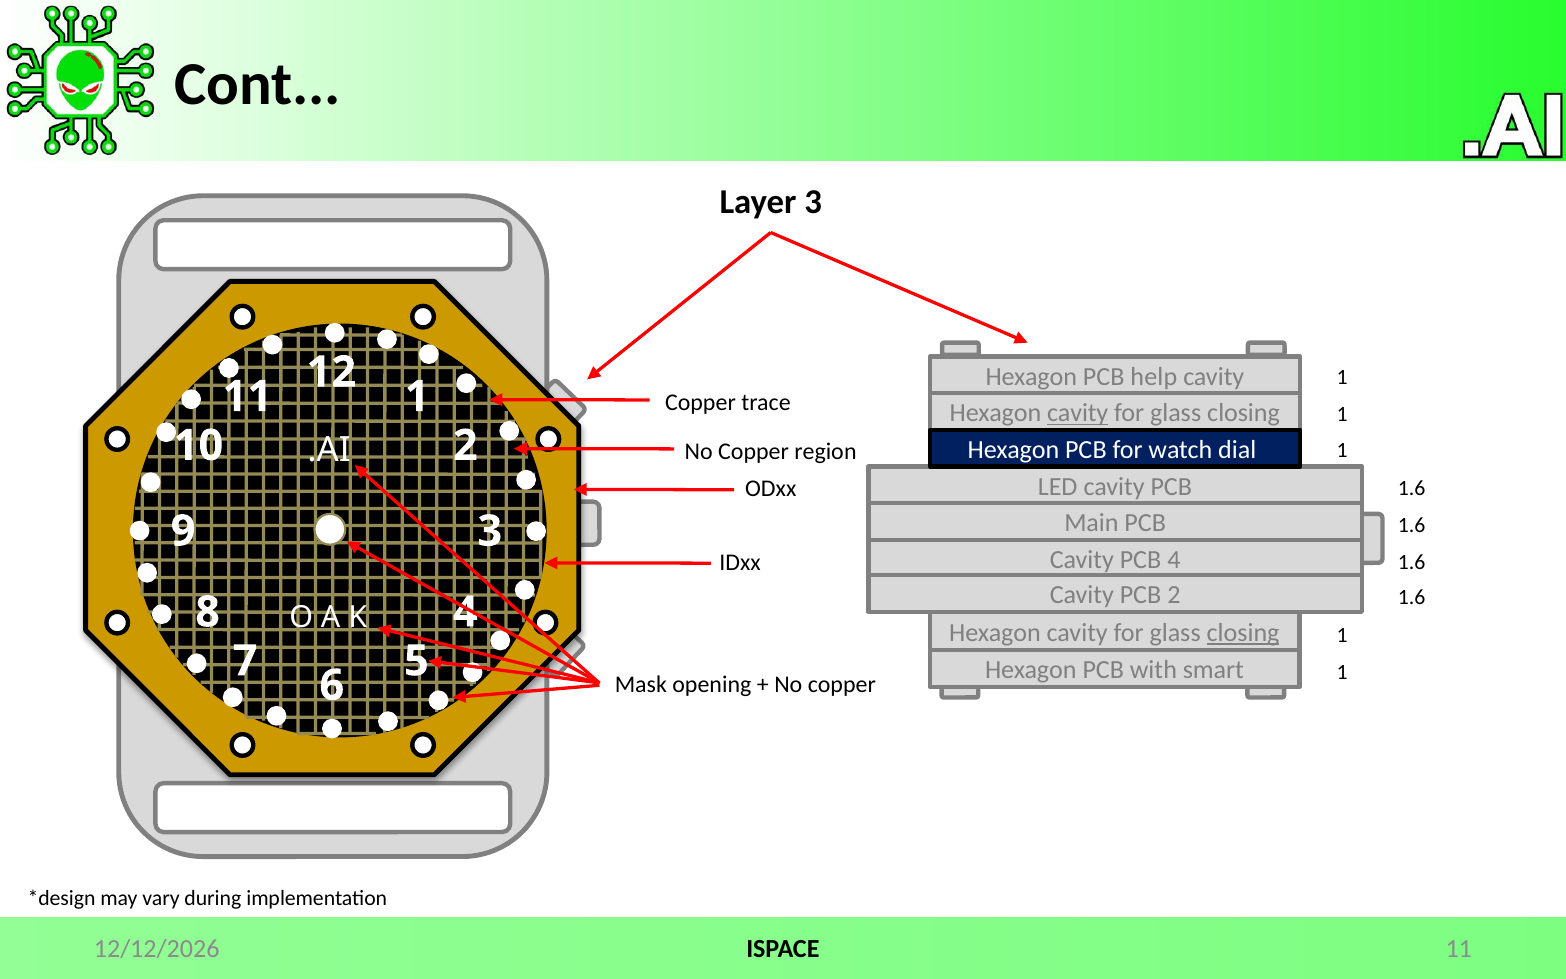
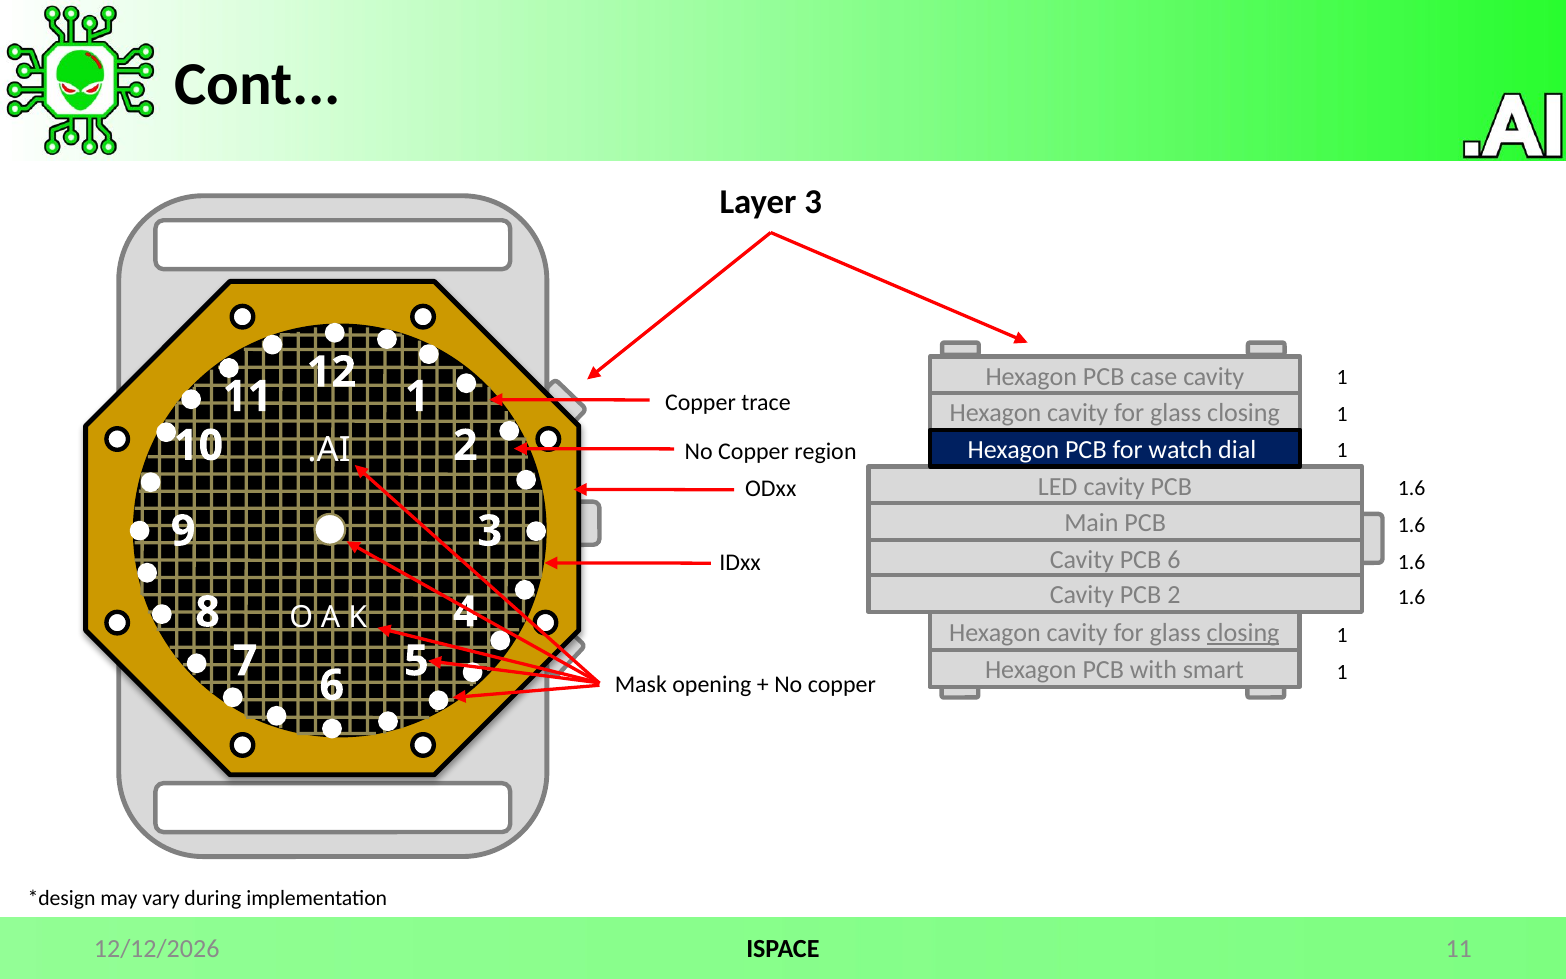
help: help -> case (1154, 376)
cavity underline: present -> none (1078, 413)
PCB 4: 4 -> 6 (1174, 560)
